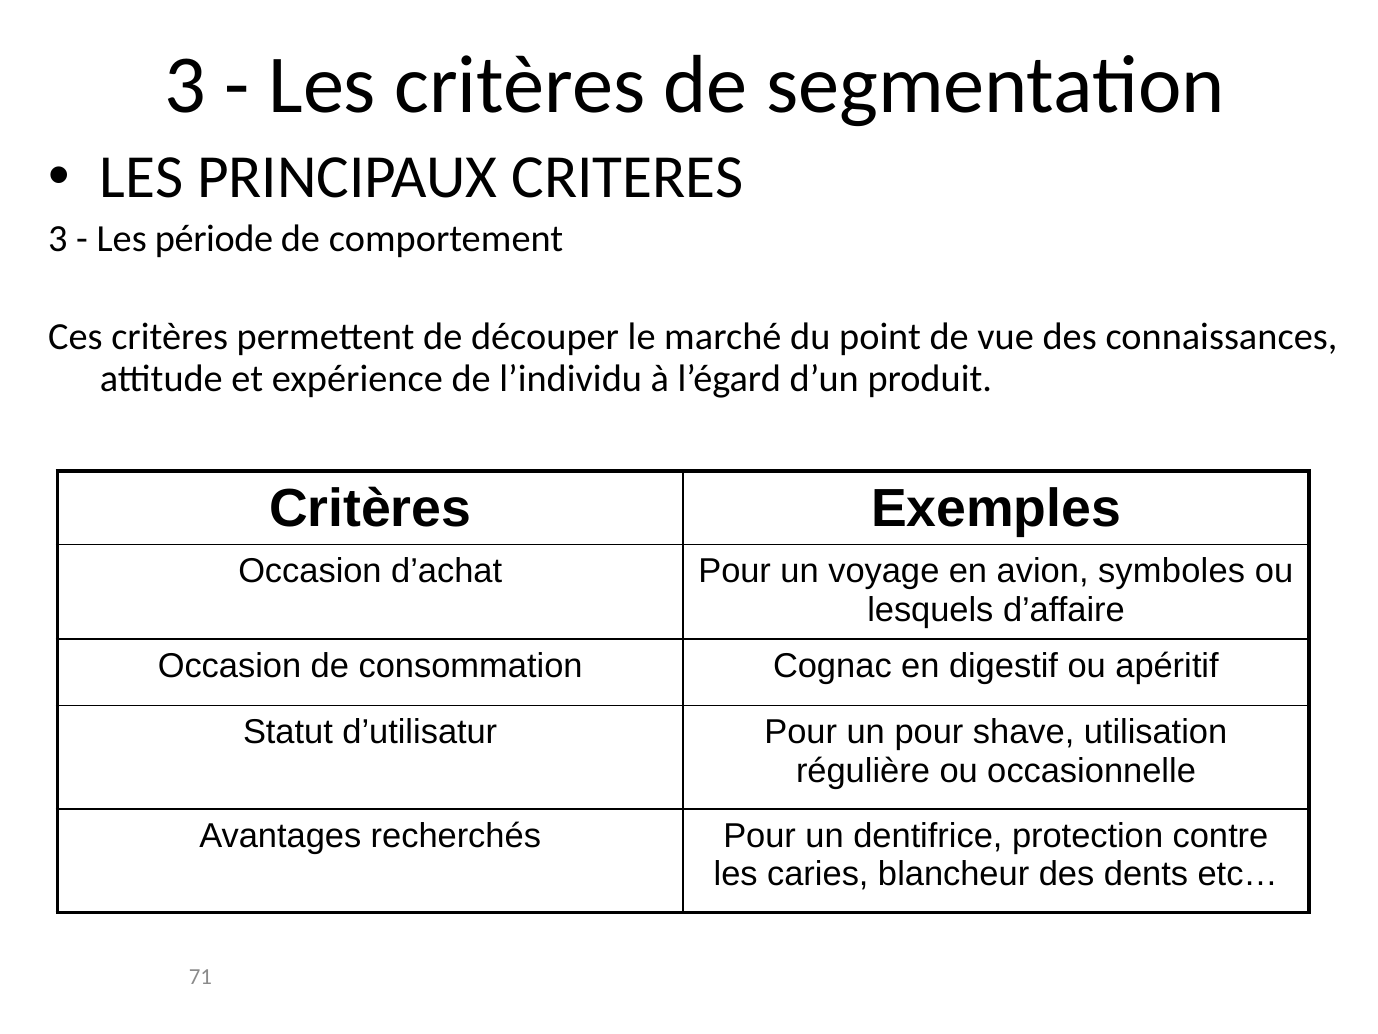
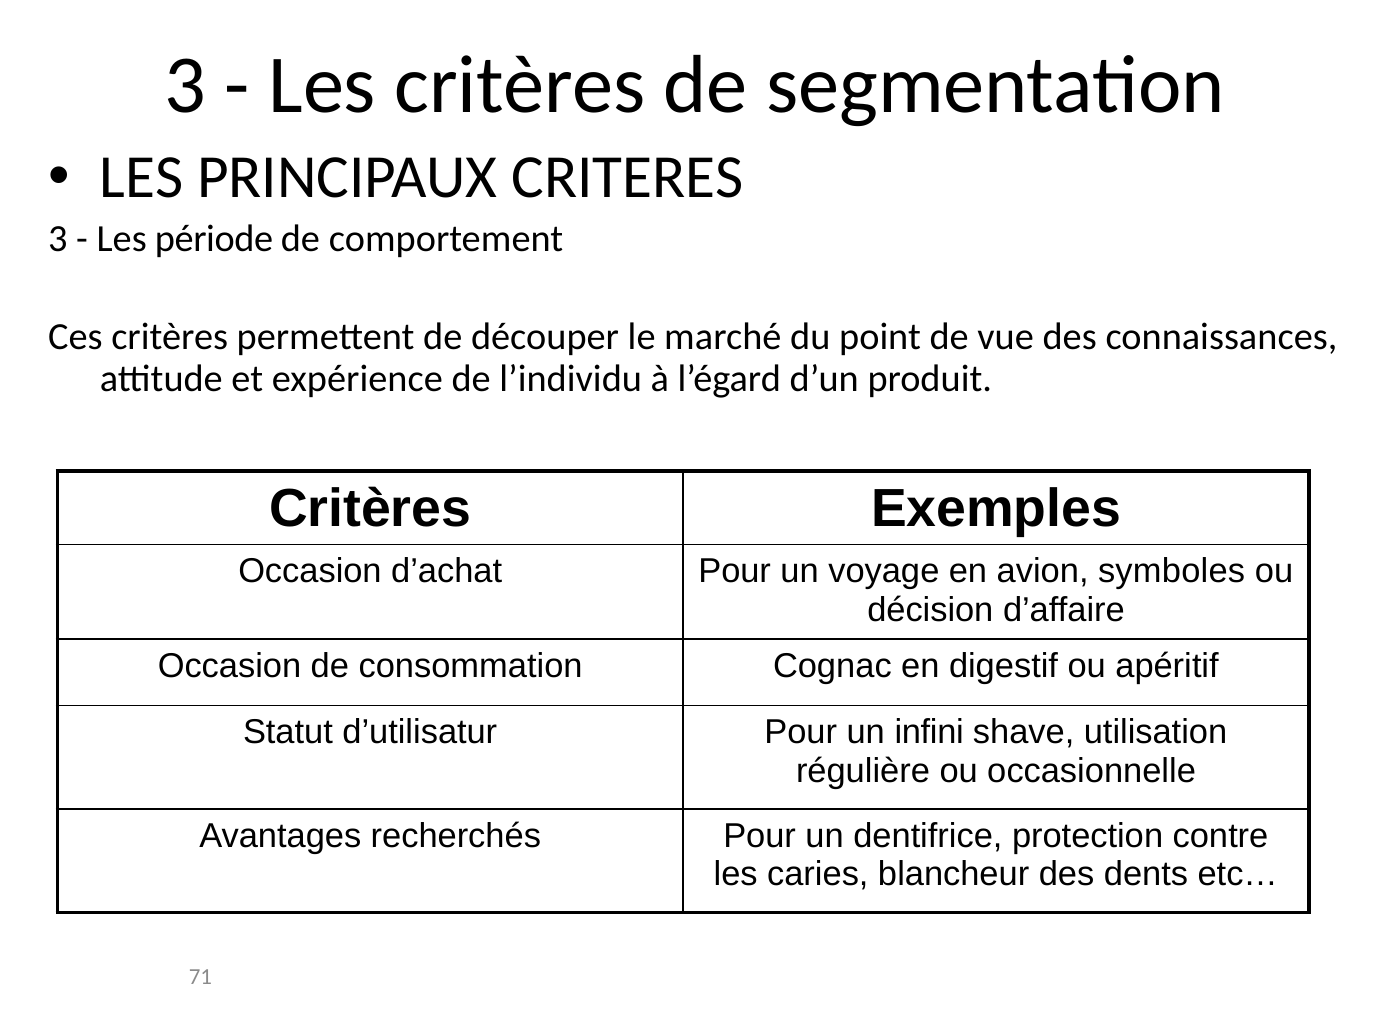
lesquels: lesquels -> décision (930, 610)
un pour: pour -> infini (929, 732)
